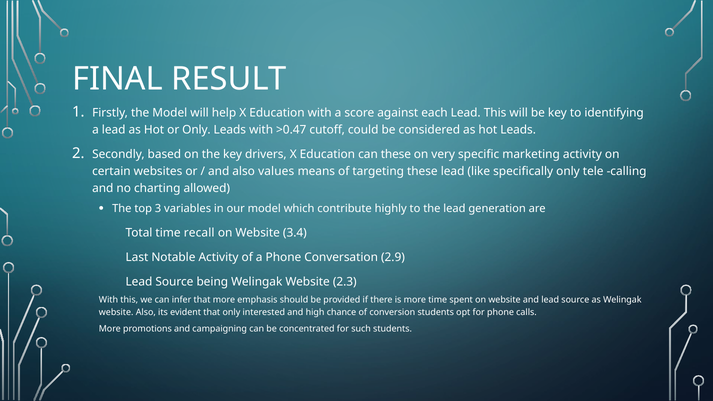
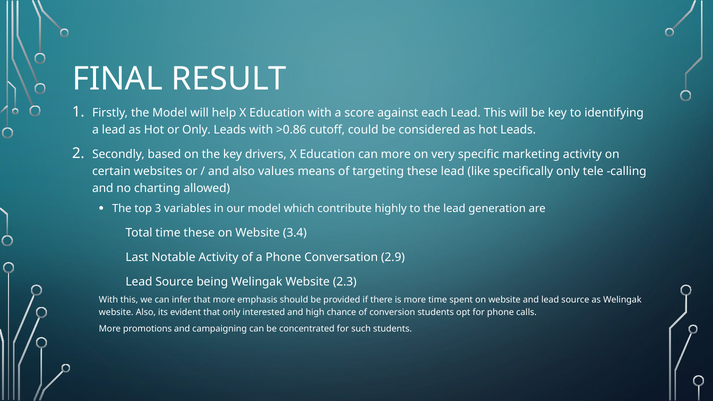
>0.47: >0.47 -> >0.86 (291, 130)
can these: these -> more (396, 154)
time recall: recall -> these (199, 233)
